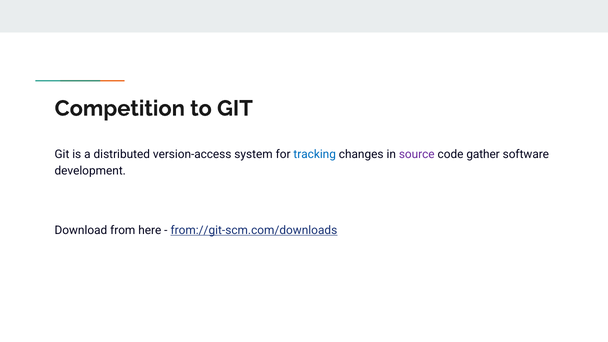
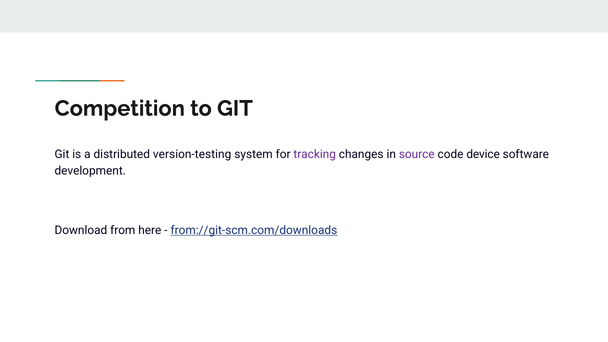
version-access: version-access -> version-testing (192, 154)
tracking colour: blue -> purple (315, 154)
gather: gather -> device (483, 154)
